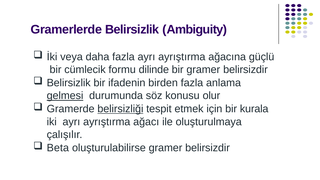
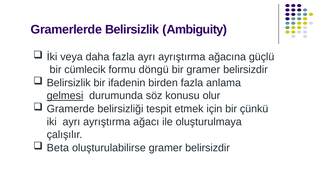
dilinde: dilinde -> döngü (154, 70)
belirsizliği underline: present -> none (120, 109)
kurala: kurala -> çünkü (254, 109)
